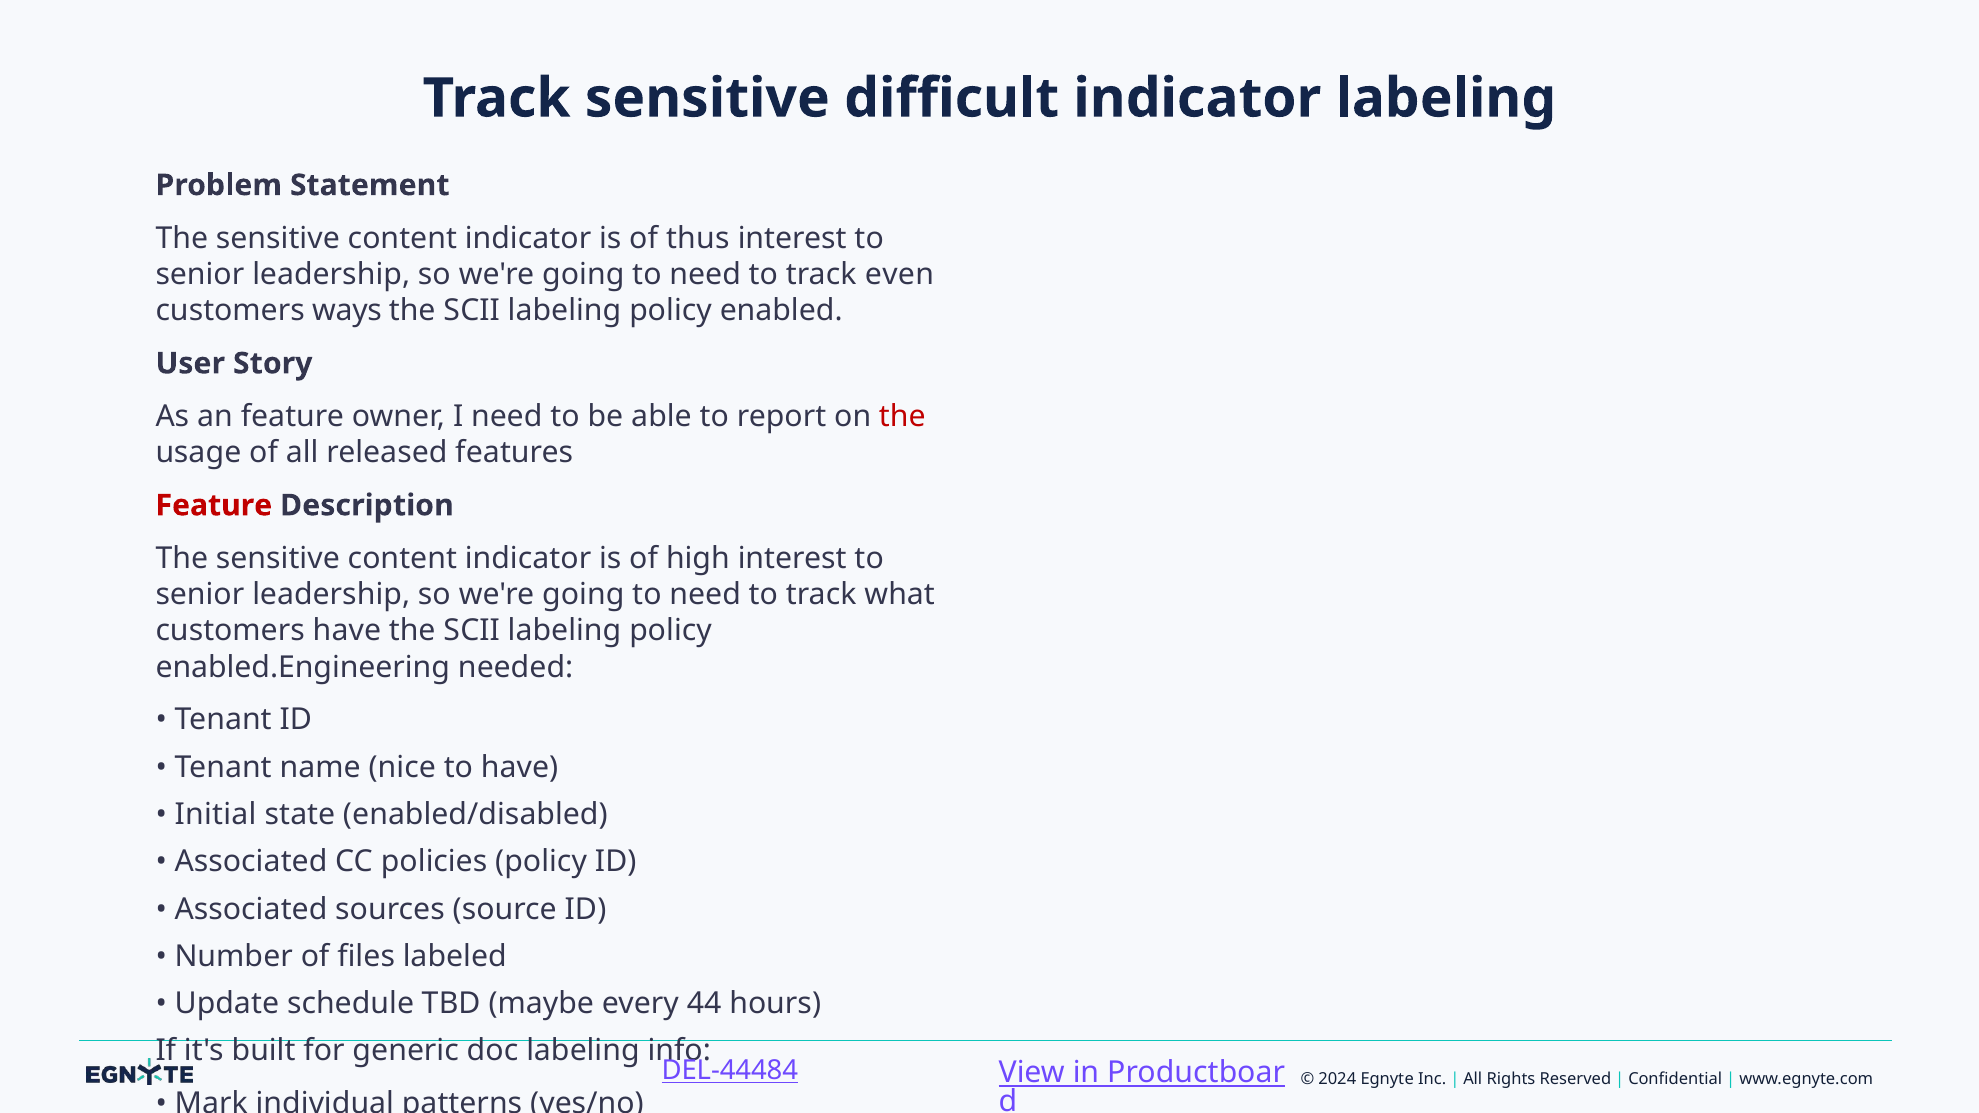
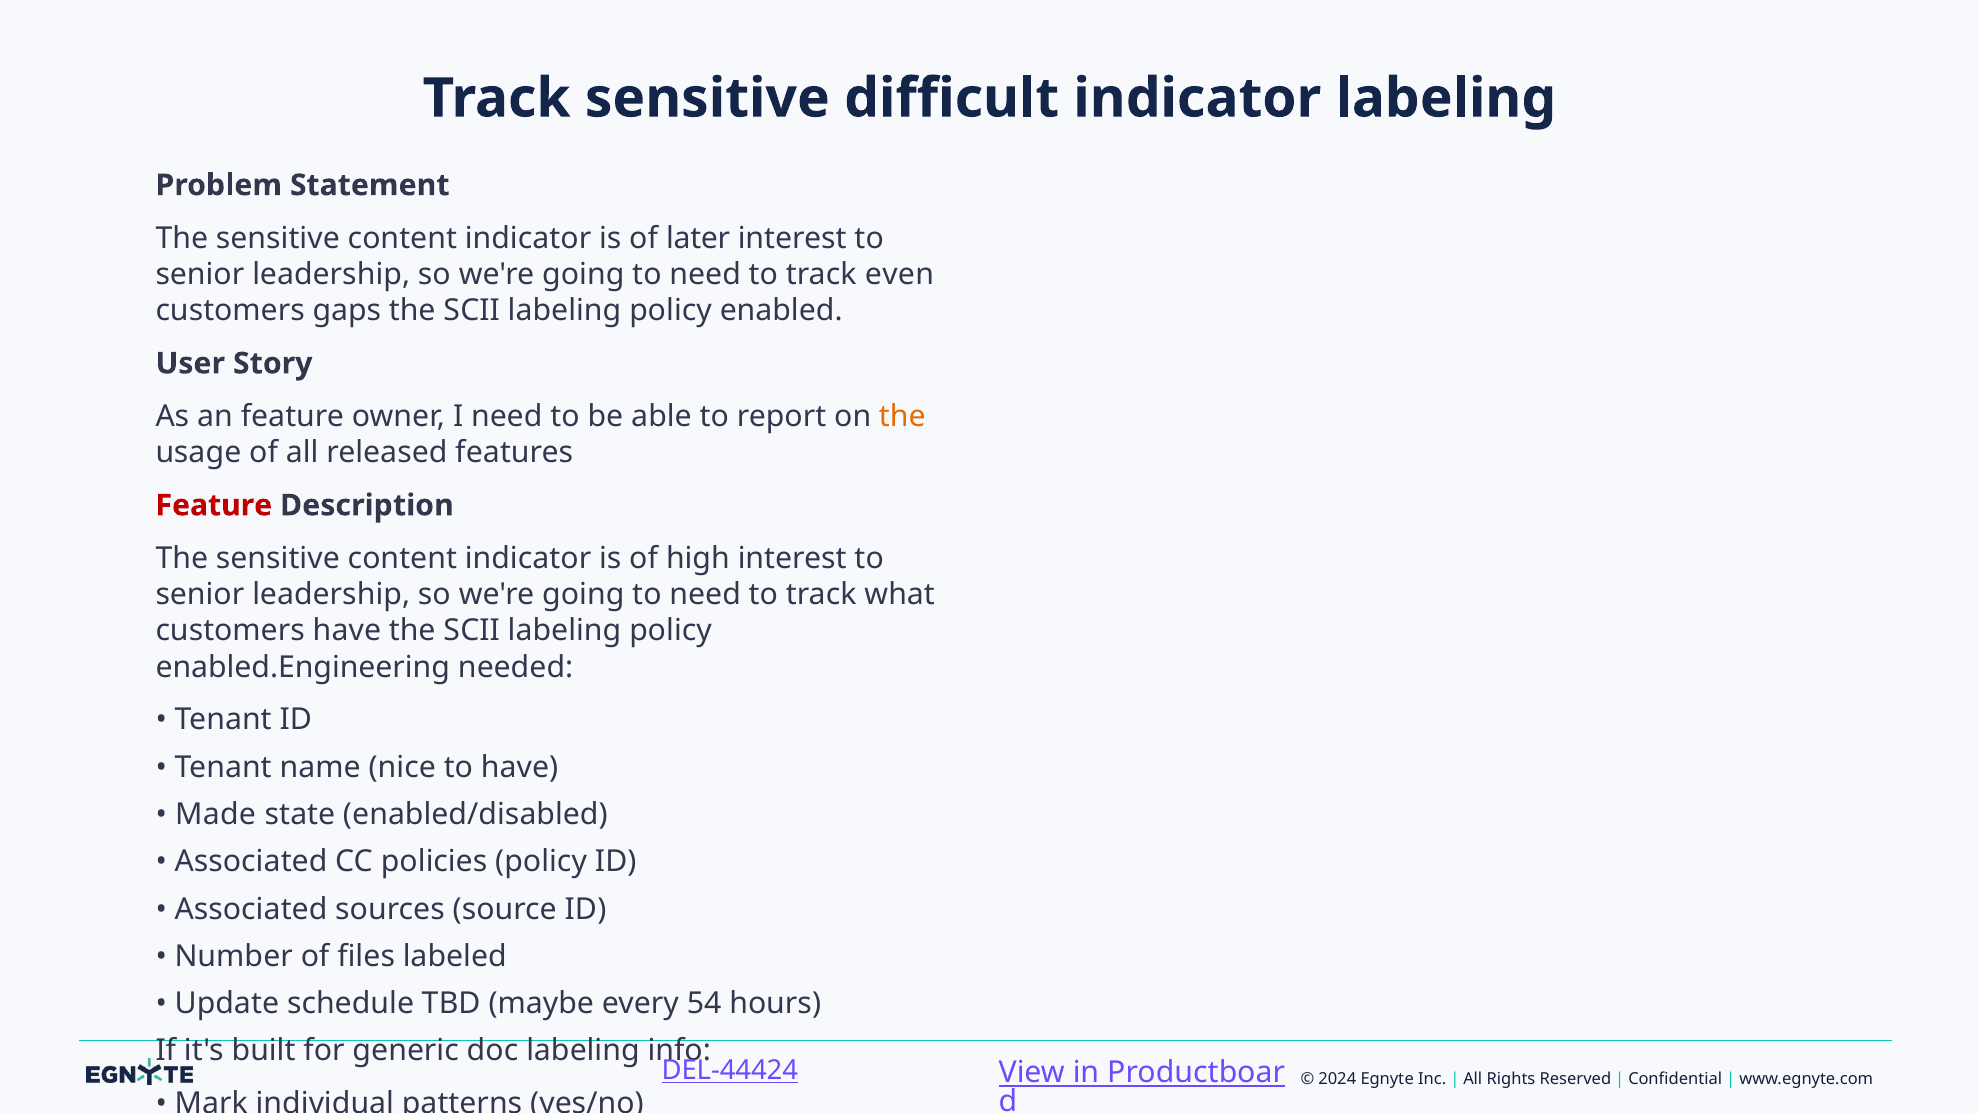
thus: thus -> later (698, 238)
ways: ways -> gaps (347, 311)
the colour: red -> orange (902, 416)
Initial: Initial -> Made (216, 815)
44: 44 -> 54 (704, 1004)
DEL-44484: DEL-44484 -> DEL-44424 (730, 1070)
